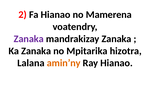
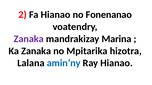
Mamerena: Mamerena -> Fonenanao (109, 15)
mandrakizay Zanaka: Zanaka -> Marina (116, 39)
amin’ny colour: orange -> blue (64, 63)
